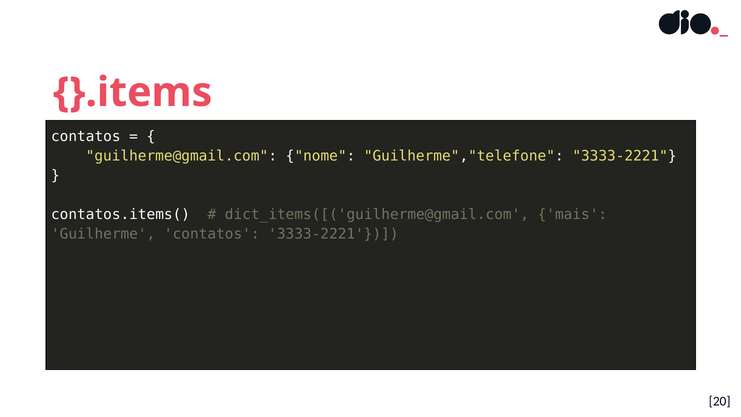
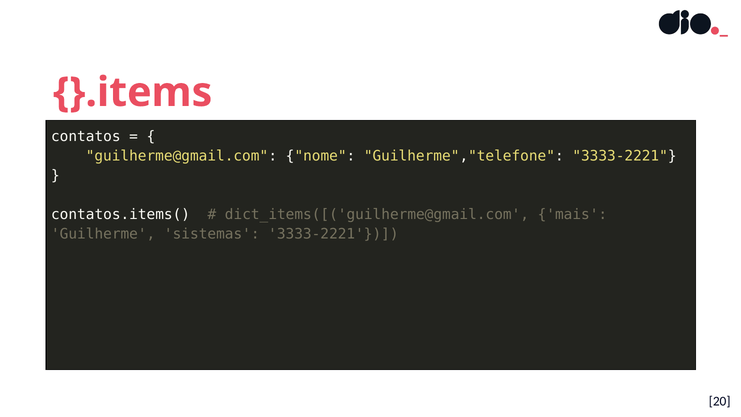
Guilherme contatos: contatos -> sistemas (212, 234)
